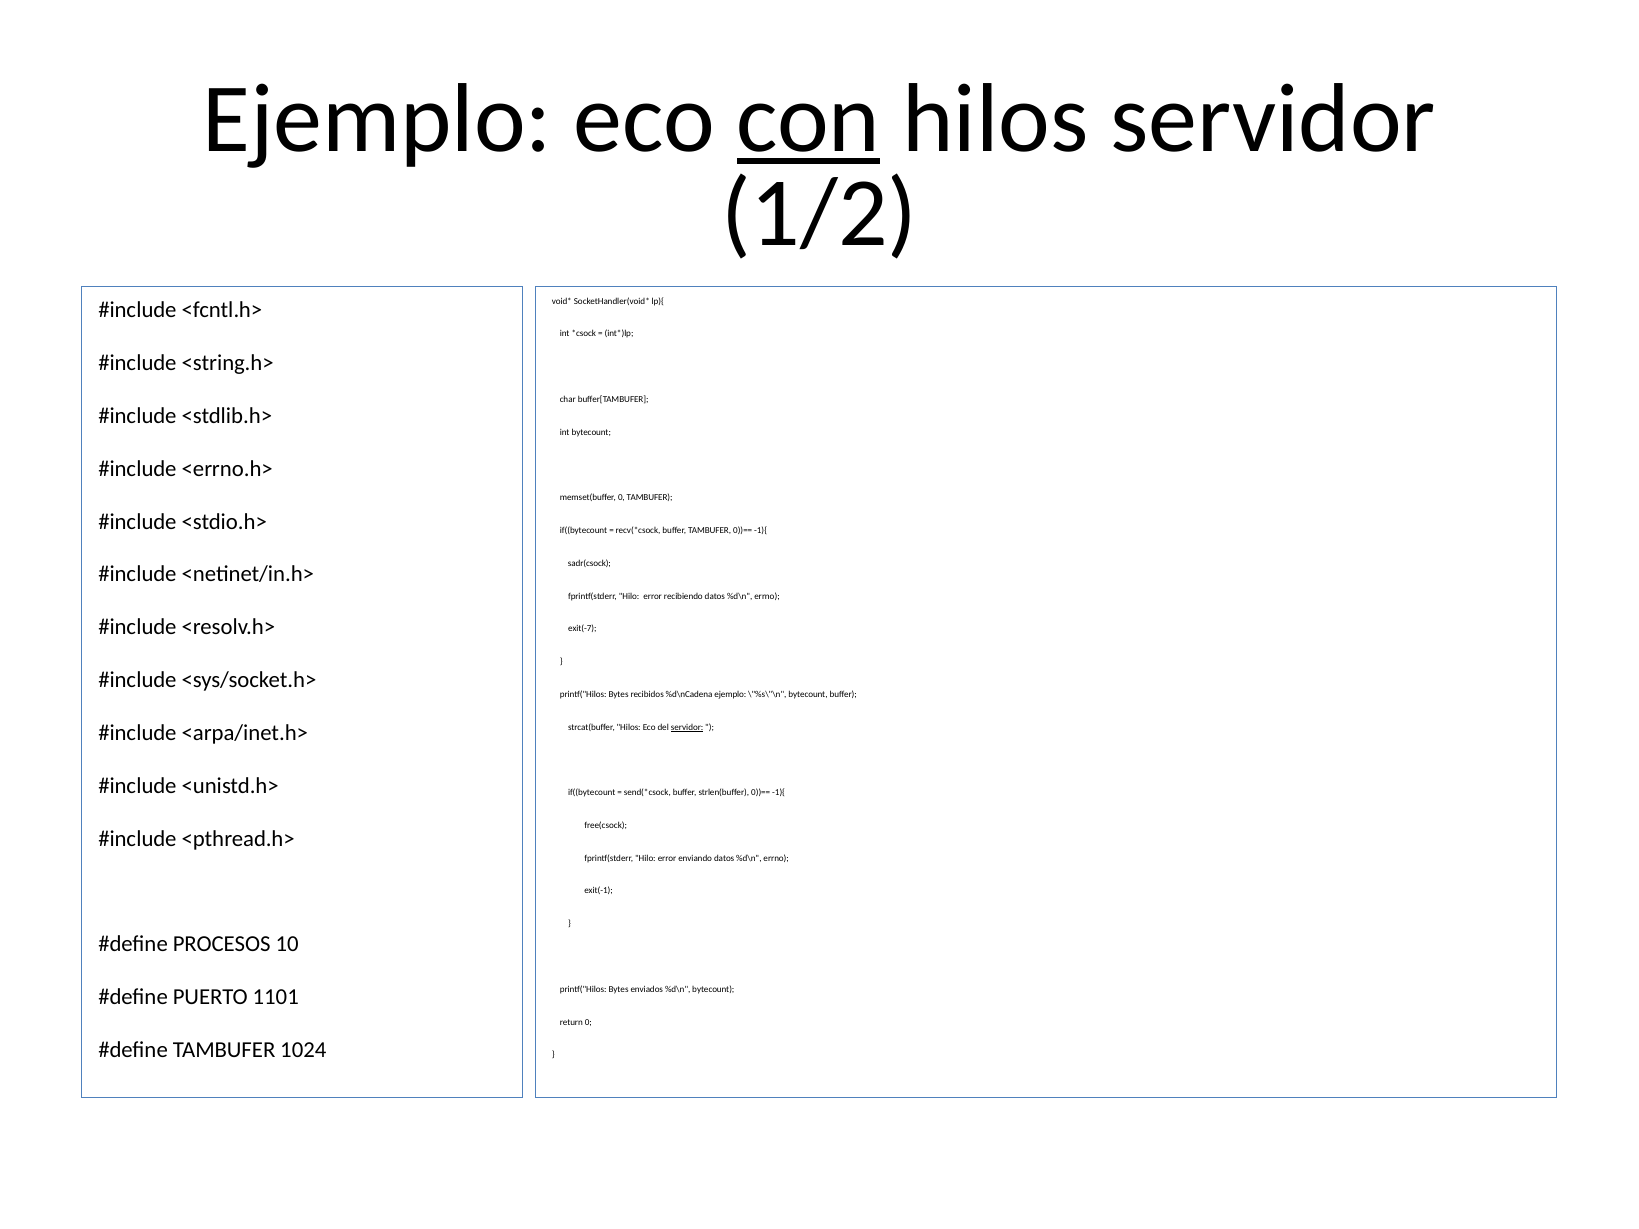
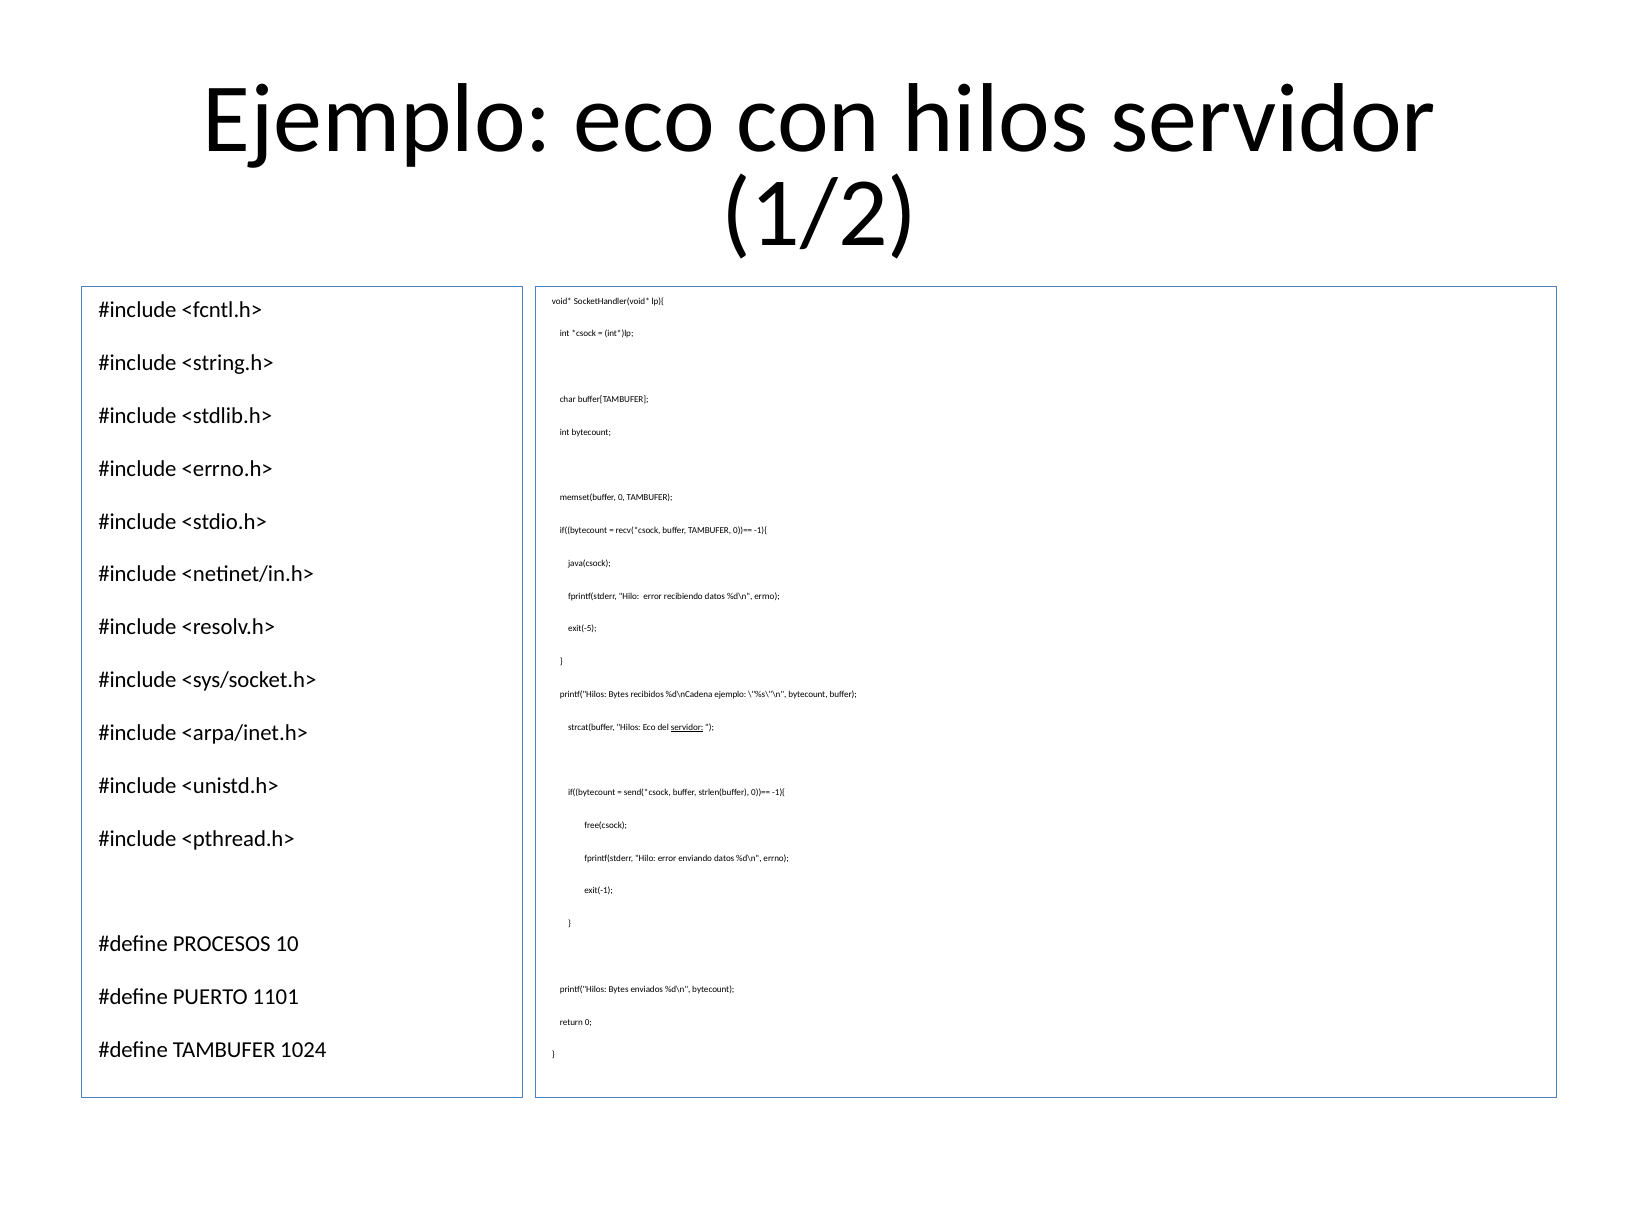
con underline: present -> none (809, 119)
sadr(csock: sadr(csock -> java(csock (589, 563)
exit(-7: exit(-7 -> exit(-5 (582, 629)
